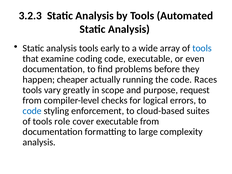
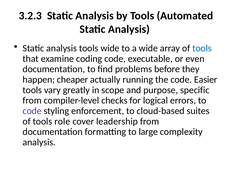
tools early: early -> wide (110, 48)
Races: Races -> Easier (206, 80)
request: request -> specific (195, 90)
code colour: blue -> purple (32, 111)
cover executable: executable -> leadership (117, 121)
